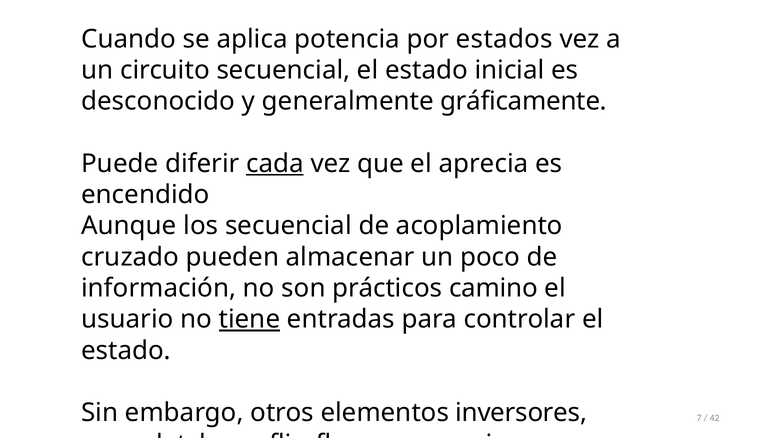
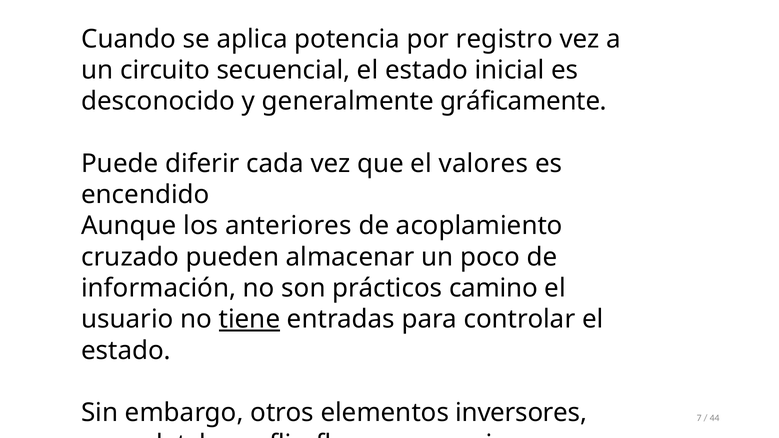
estados: estados -> registro (504, 39)
cada underline: present -> none (275, 164)
aprecia: aprecia -> valores (483, 164)
los secuencial: secuencial -> anteriores (288, 226)
42: 42 -> 44 (715, 418)
